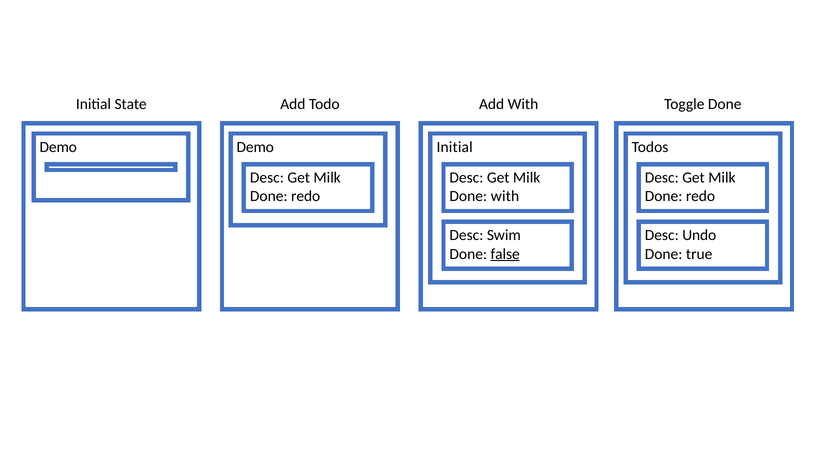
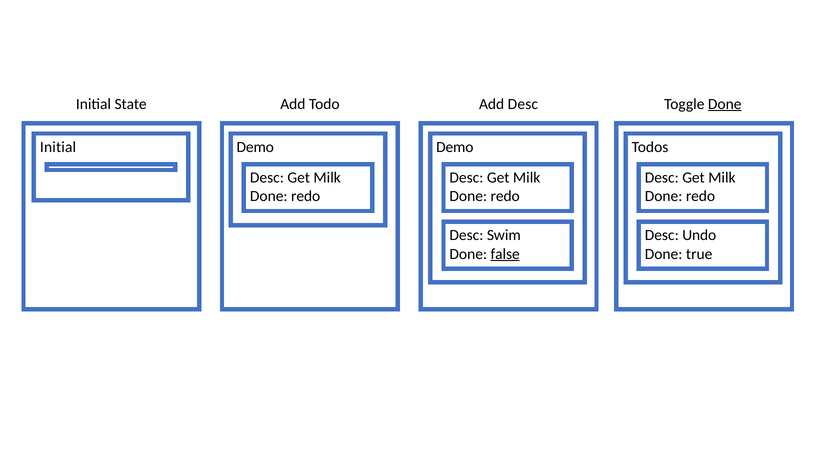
Add With: With -> Desc (523, 104)
Done underline: none -> present (725, 104)
Demo: Demo -> Initial (58, 147)
Initial: Initial -> Demo (455, 147)
with: with -> redo (505, 196)
